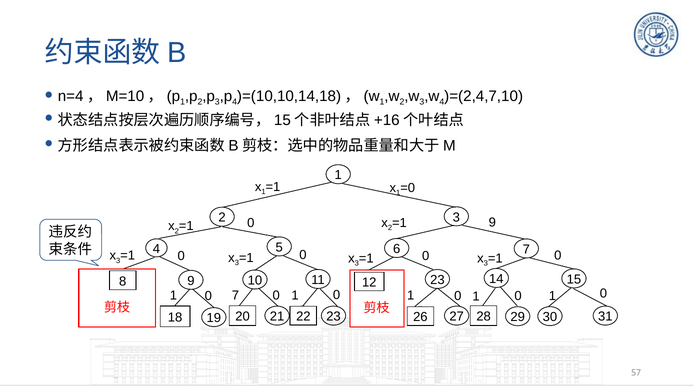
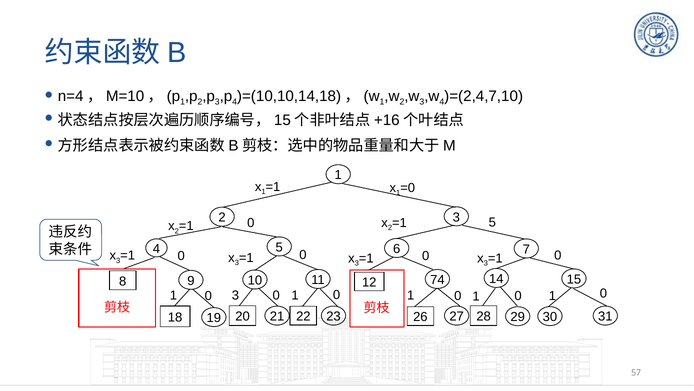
9: 9 -> 5 (492, 222)
23: 23 -> 74 (437, 279)
0 7: 7 -> 3 (235, 295)
